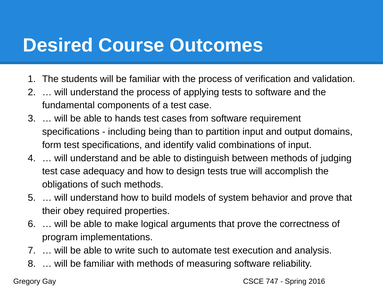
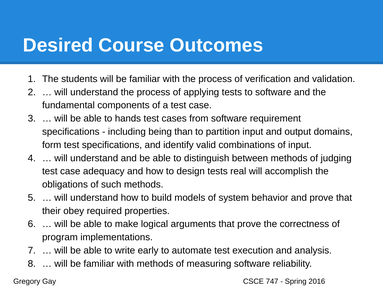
true: true -> real (238, 171)
write such: such -> early (148, 251)
